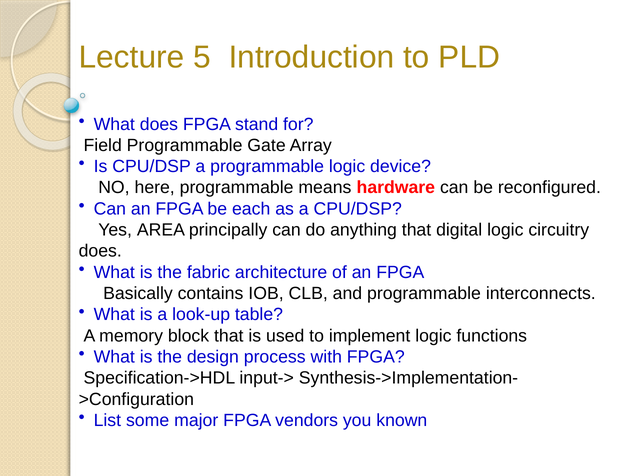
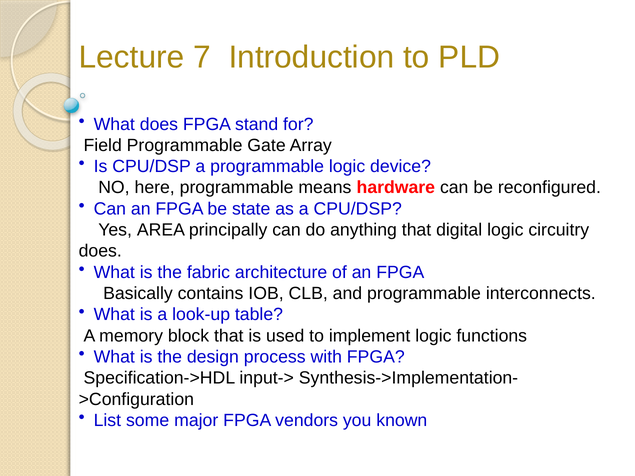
5: 5 -> 7 (202, 57)
each: each -> state (251, 209)
